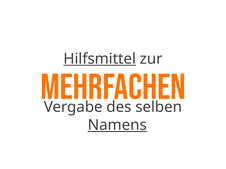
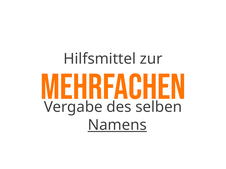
Hilfsmittel underline: present -> none (100, 59)
